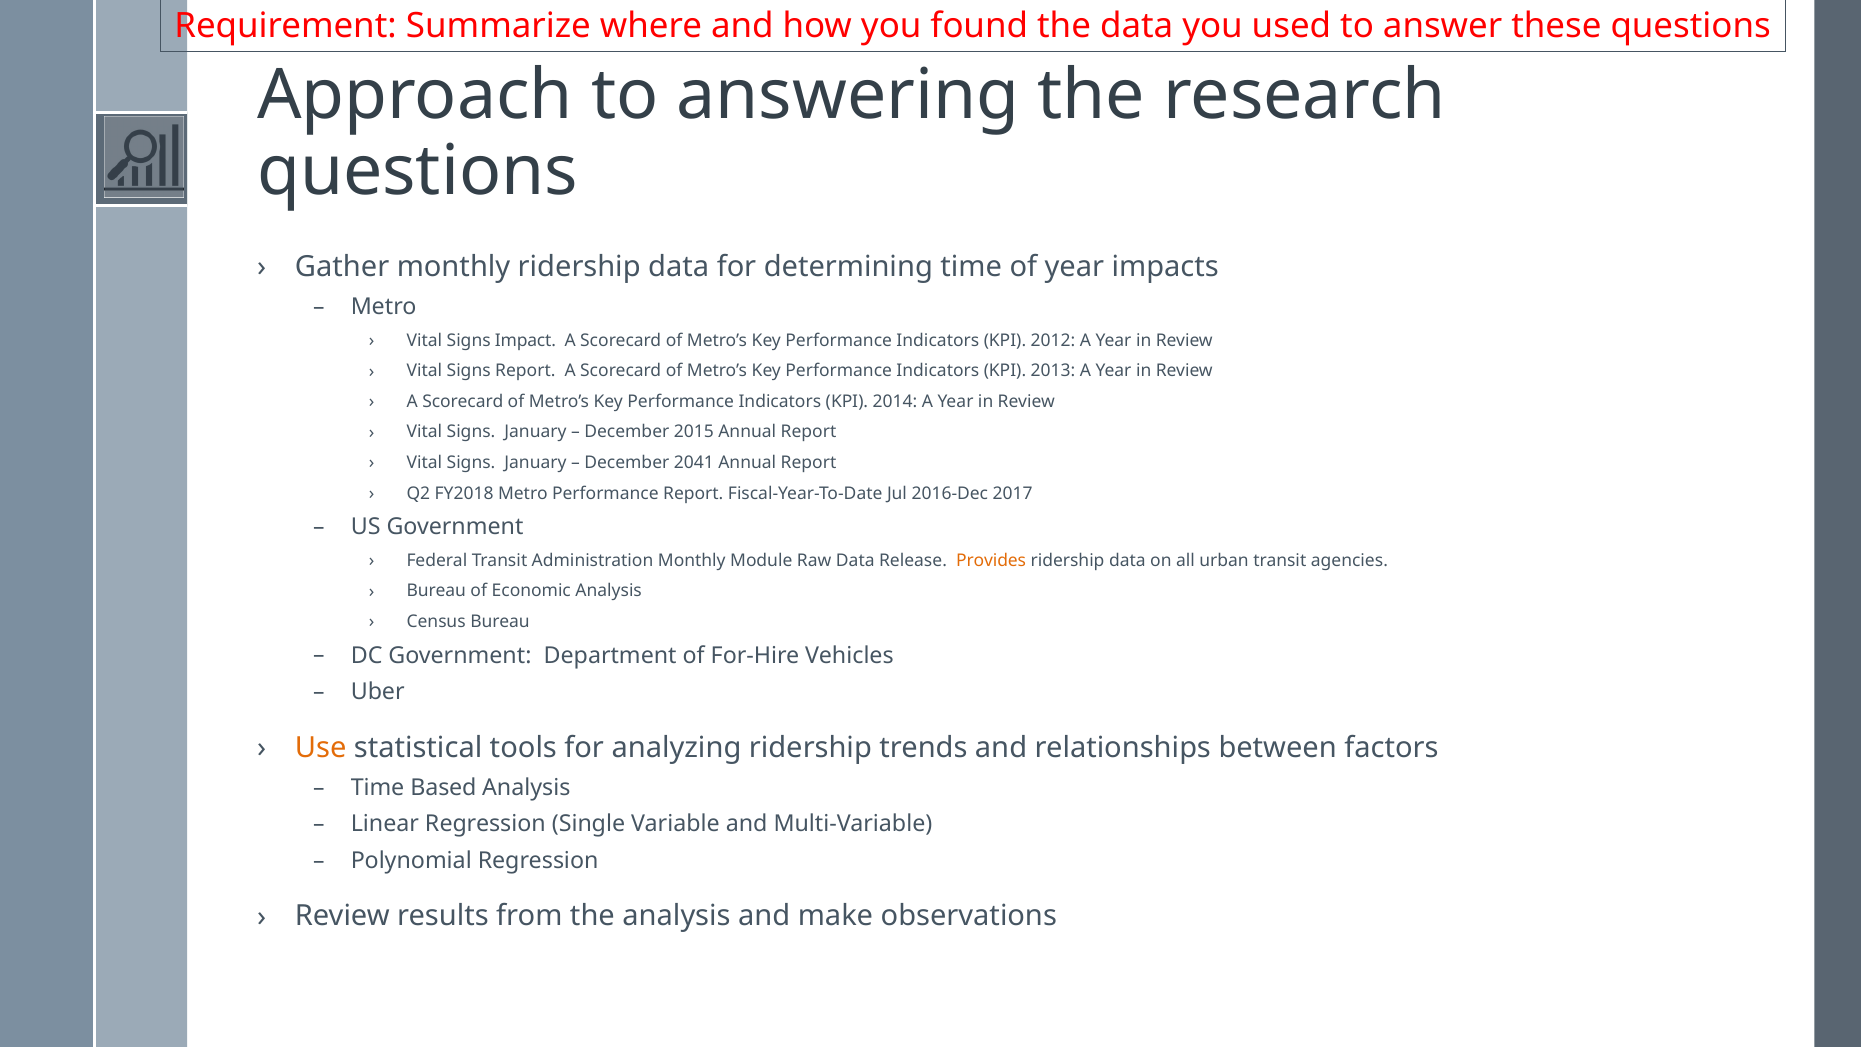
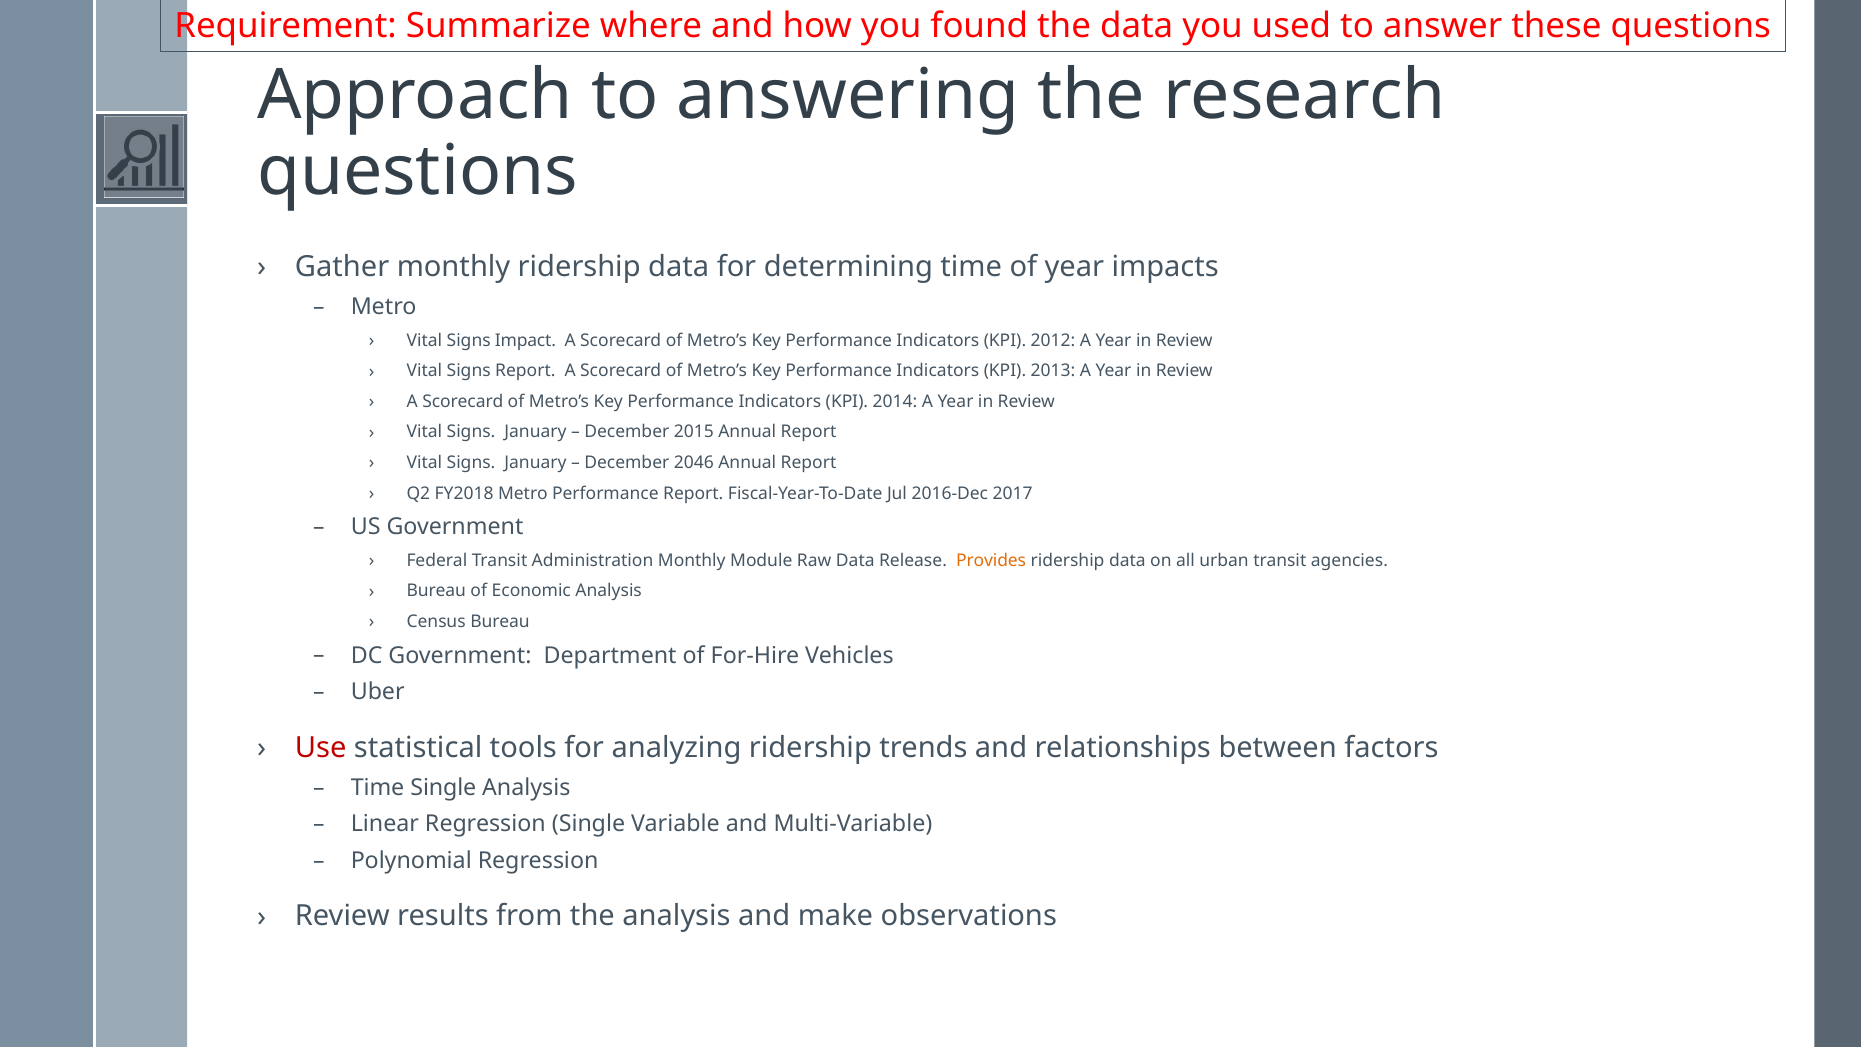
2041: 2041 -> 2046 (694, 463)
Use colour: orange -> red (321, 748)
Time Based: Based -> Single (443, 788)
